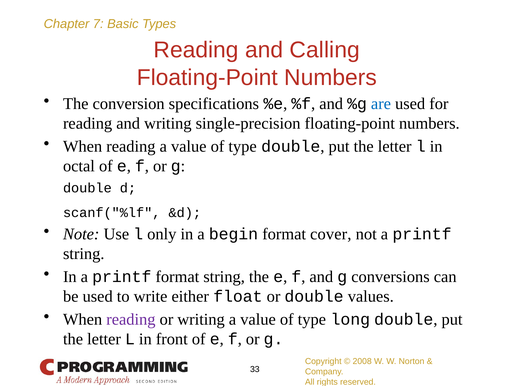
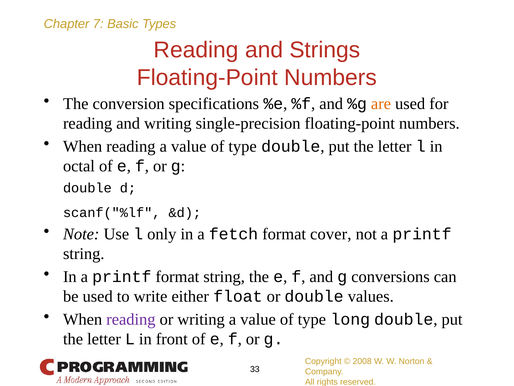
Calling: Calling -> Strings (325, 50)
are colour: blue -> orange (381, 104)
begin: begin -> fetch (233, 234)
